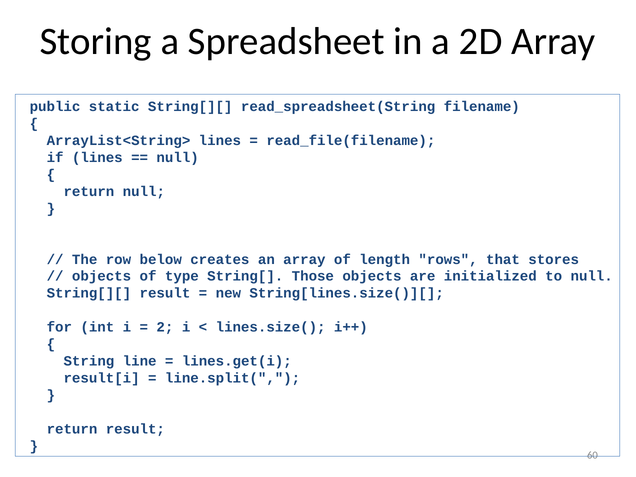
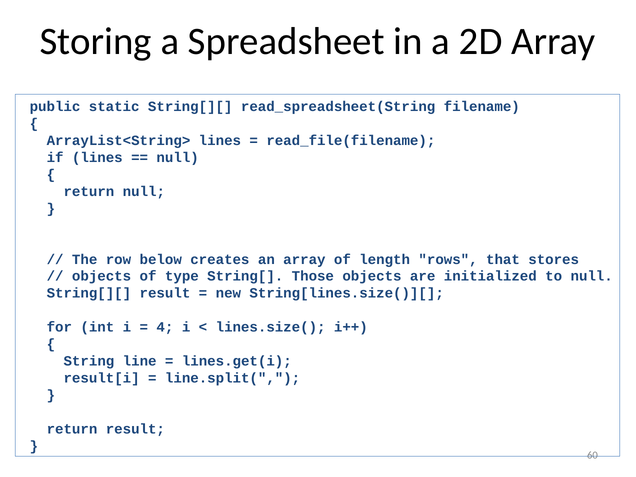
2: 2 -> 4 (165, 327)
